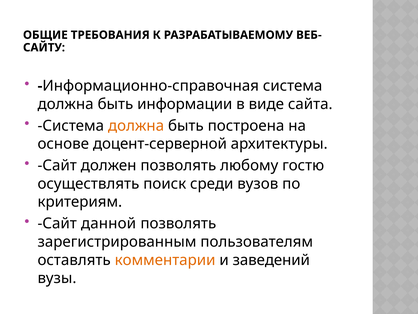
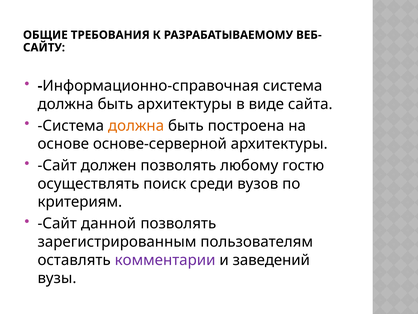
быть информации: информации -> архитектуры (185, 104)
доцент-серверной: доцент-серверной -> основе-серверной (160, 144)
комментарии colour: orange -> purple (165, 260)
